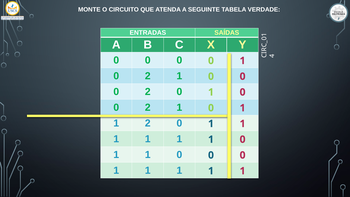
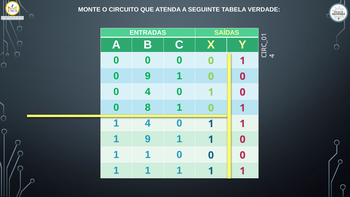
2: 2 -> 9 (148, 76)
2: 2 -> 4 (148, 92)
2: 2 -> 8 (148, 107)
2: 2 -> 4 (148, 123)
1: 1 -> 9 (148, 139)
